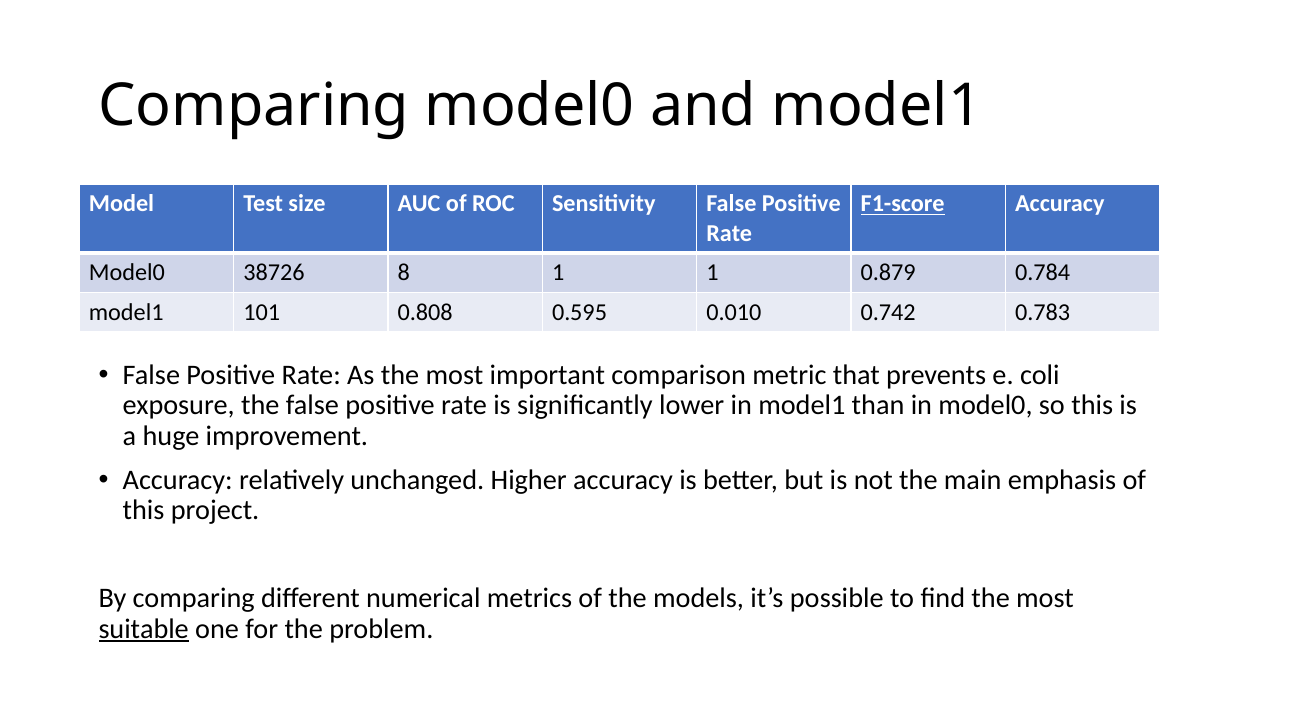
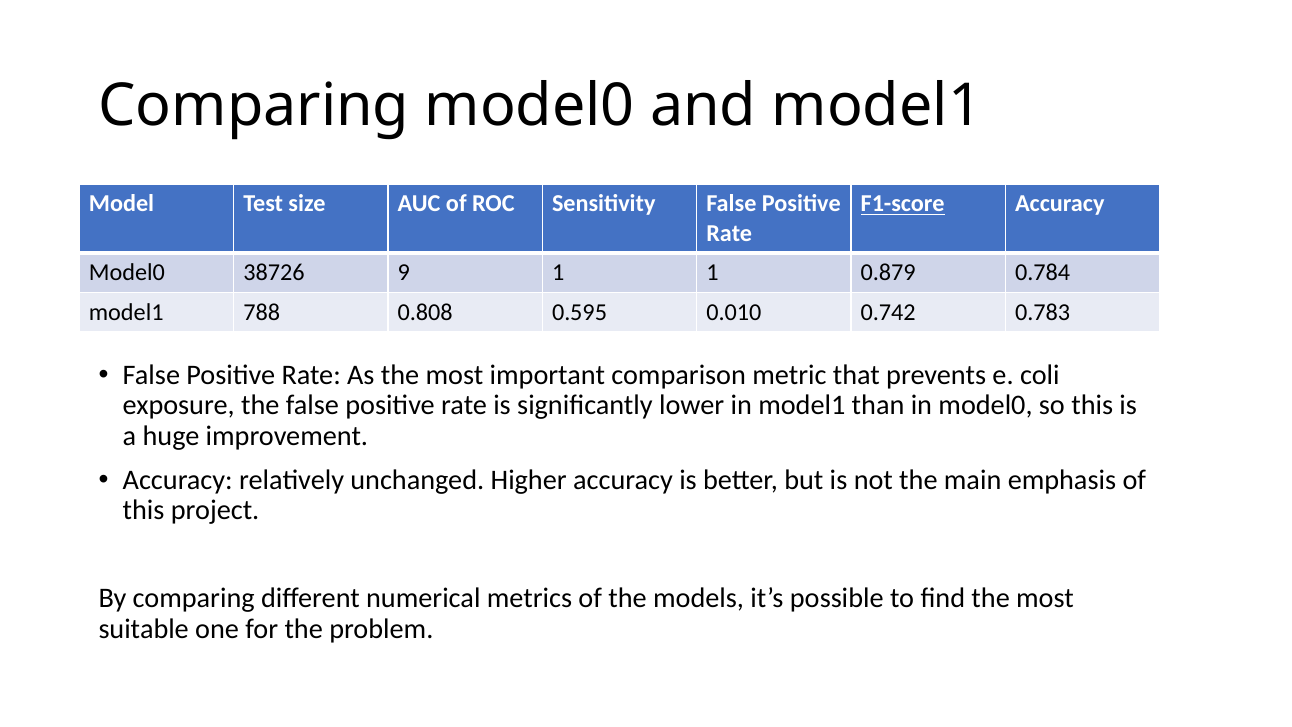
8: 8 -> 9 (404, 273)
101: 101 -> 788 (262, 312)
suitable underline: present -> none (144, 629)
